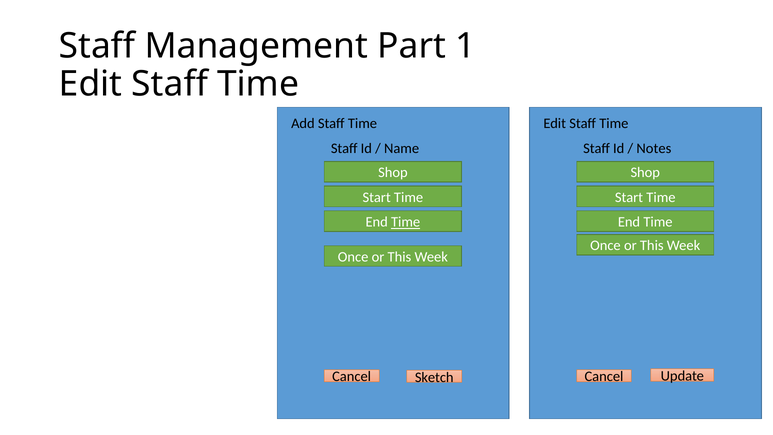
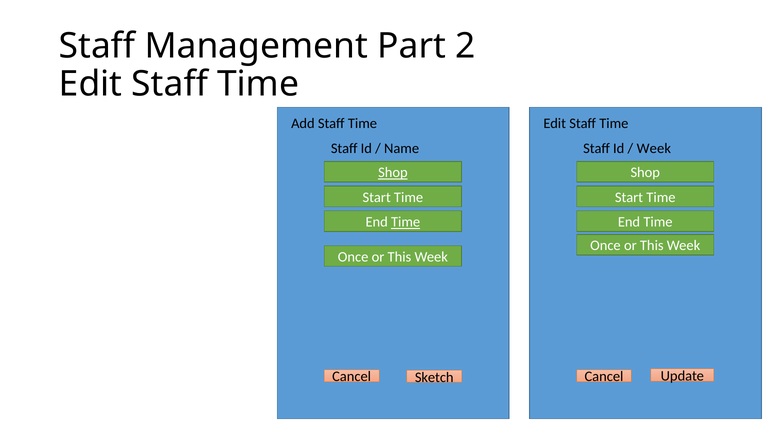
1: 1 -> 2 (465, 46)
Notes: Notes -> Week (654, 148)
Shop underline: none -> present (393, 173)
